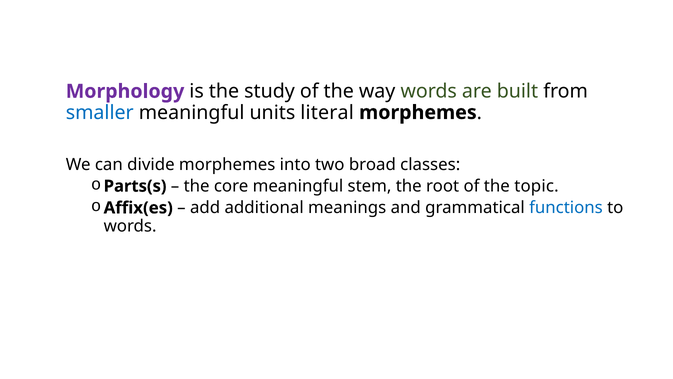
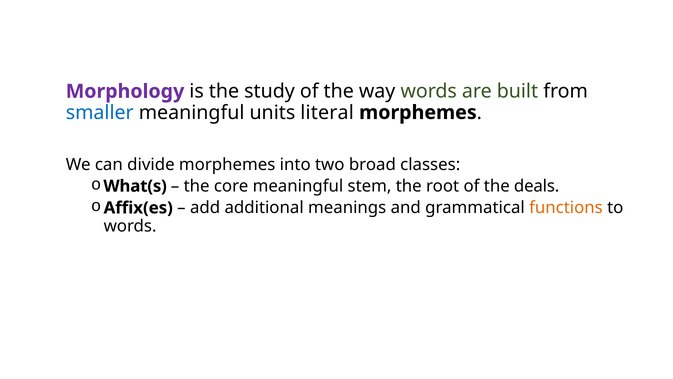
Parts(s: Parts(s -> What(s (135, 186)
topic: topic -> deals (537, 186)
functions colour: blue -> orange (566, 208)
